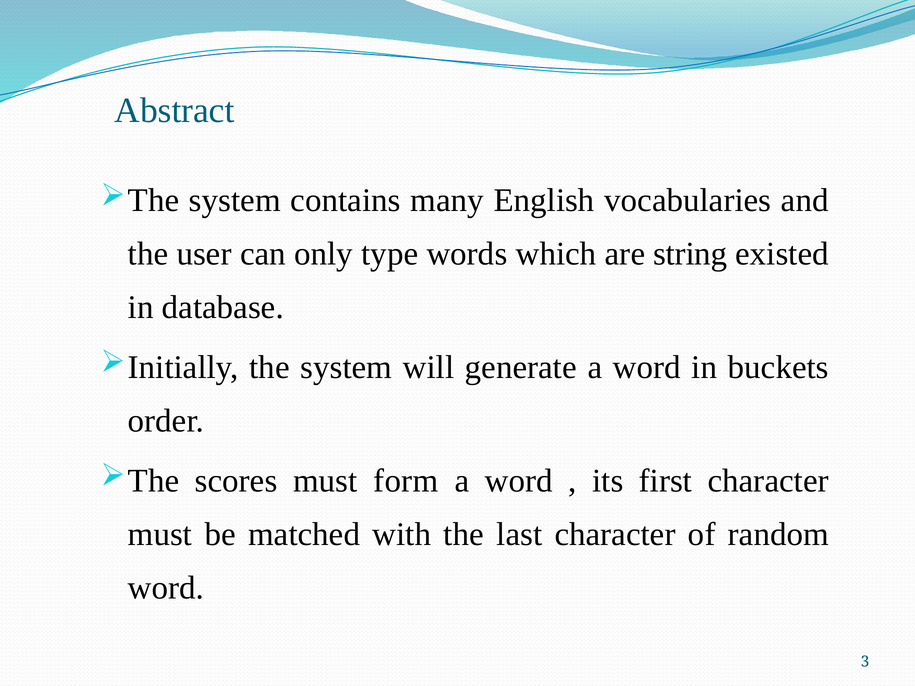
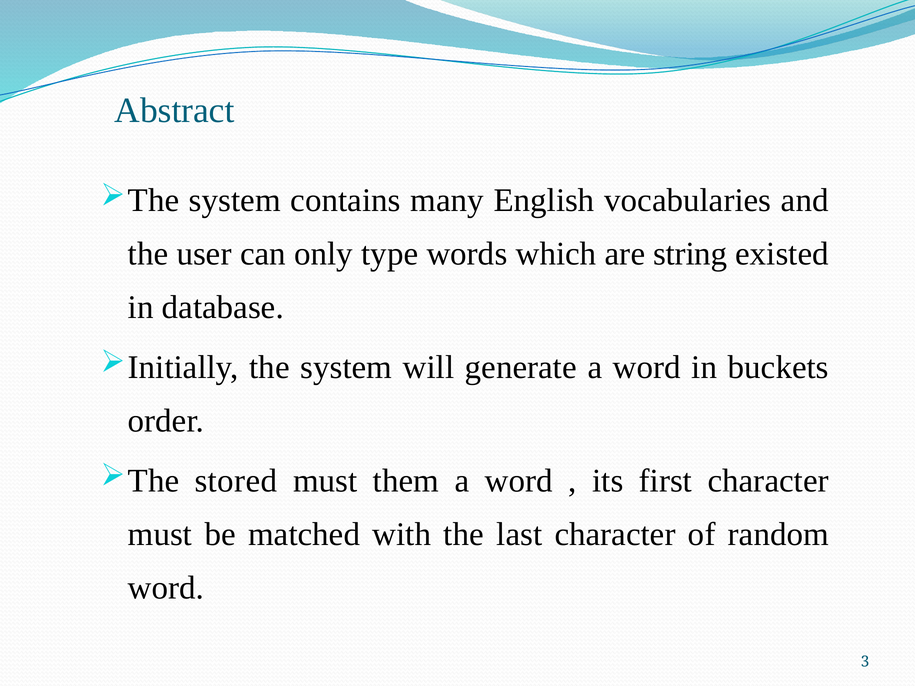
scores: scores -> stored (236, 481)
form: form -> them (406, 481)
